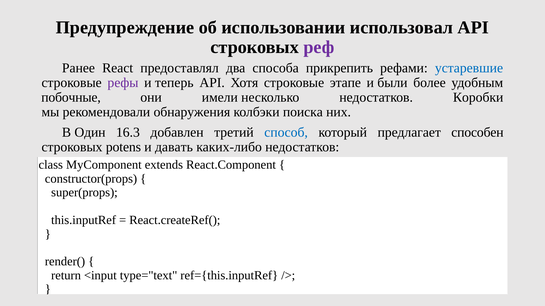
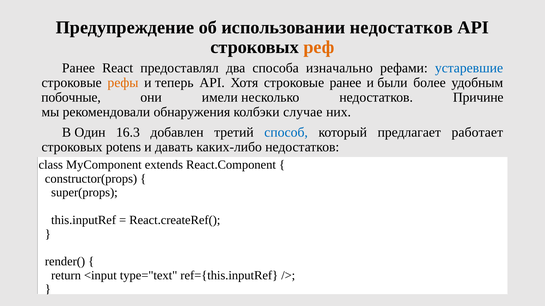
использовании использовал: использовал -> недостатков (401, 28)
реф colour: purple -> orange (319, 47)
прикрепить: прикрепить -> изначально (339, 68)
рефы colour: purple -> orange (123, 83)
строковые этапе: этапе -> ранее (345, 83)
Коробки: Коробки -> Причине (478, 97)
поиска: поиска -> случае (303, 112)
способен: способен -> работает (477, 133)
